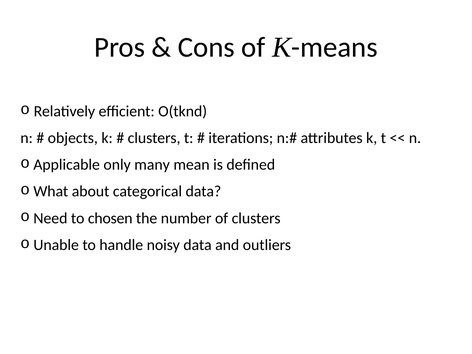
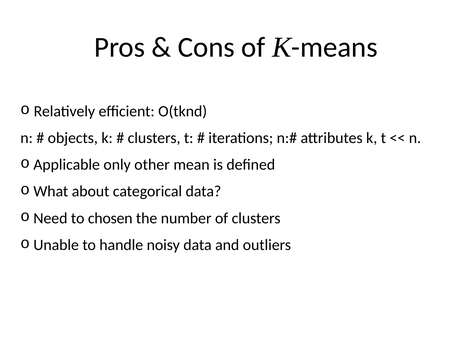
many: many -> other (152, 165)
